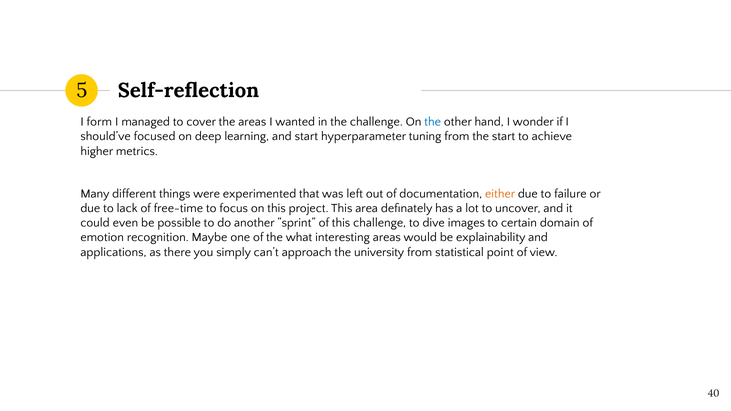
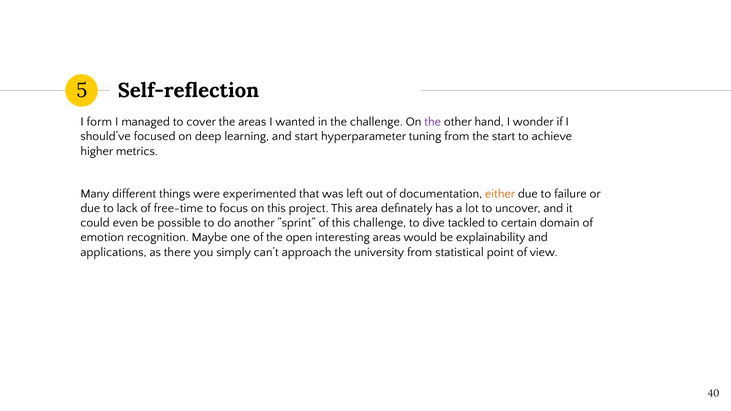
the colour: blue -> purple (433, 122)
images: images -> tackled (466, 223)
what: what -> open (299, 238)
